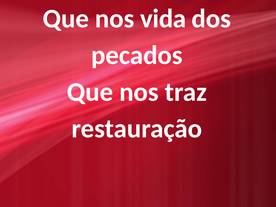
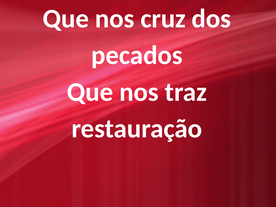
vida: vida -> cruz (163, 19)
